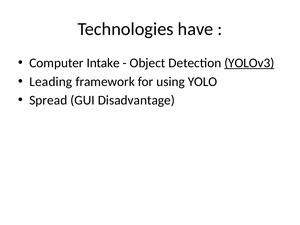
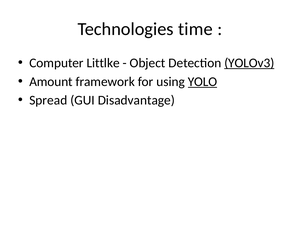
have: have -> time (195, 29)
Intake: Intake -> Littlke (103, 63)
Leading: Leading -> Amount (51, 82)
YOLO underline: none -> present (203, 82)
